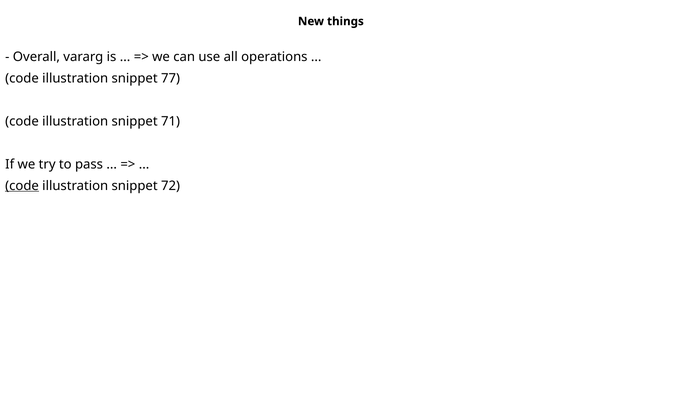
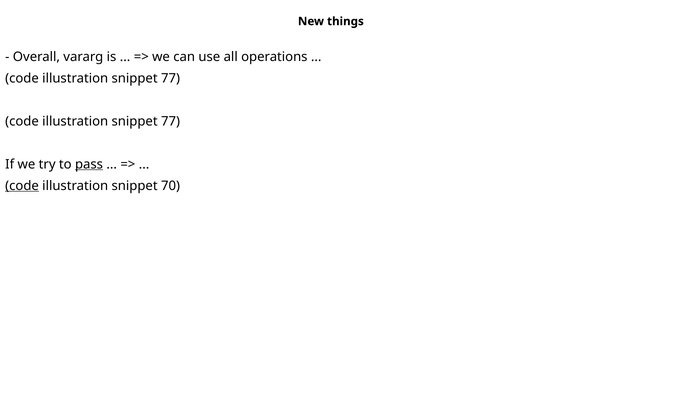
71: 71 -> 77 (171, 121)
pass underline: none -> present (89, 164)
72: 72 -> 70 (171, 186)
